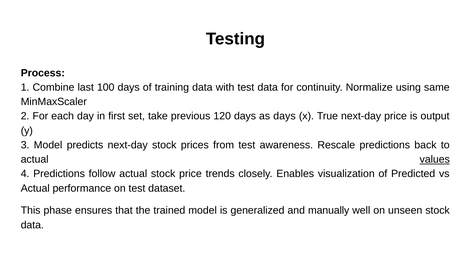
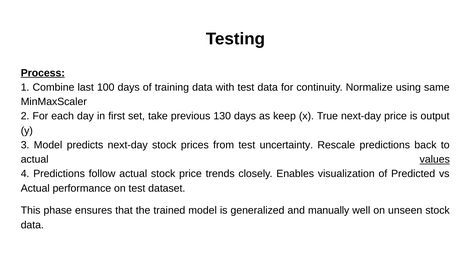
Process underline: none -> present (43, 73)
120: 120 -> 130 (222, 116)
as days: days -> keep (285, 116)
awareness: awareness -> uncertainty (286, 145)
